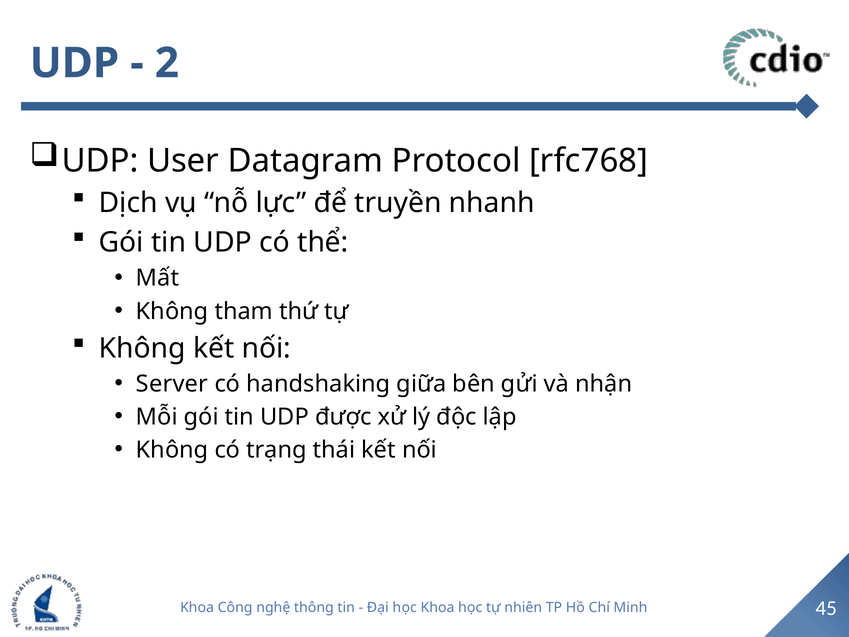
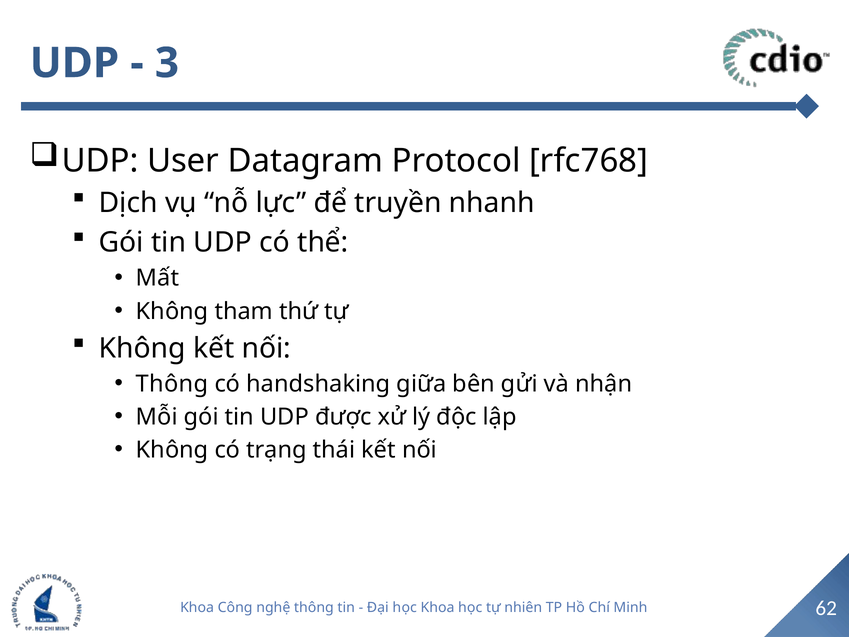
2: 2 -> 3 (167, 63)
Server: Server -> Thông (172, 384)
45: 45 -> 62 (826, 608)
